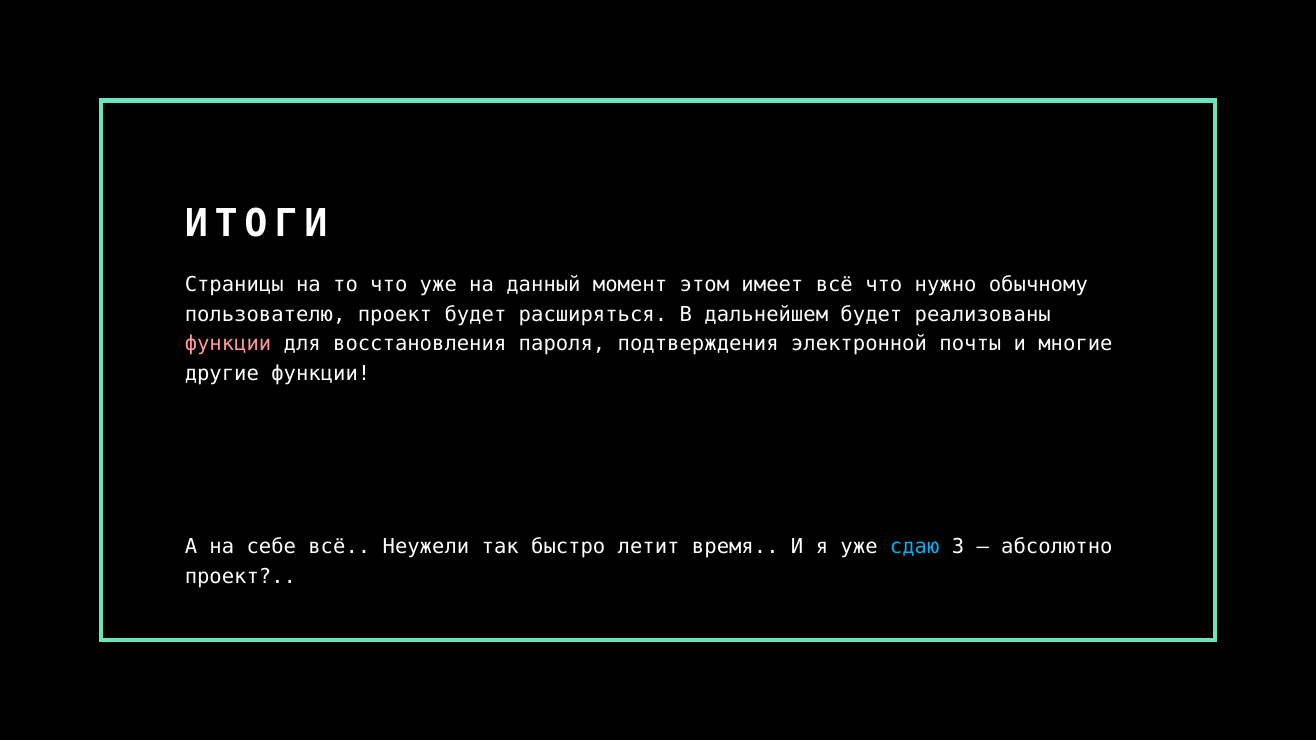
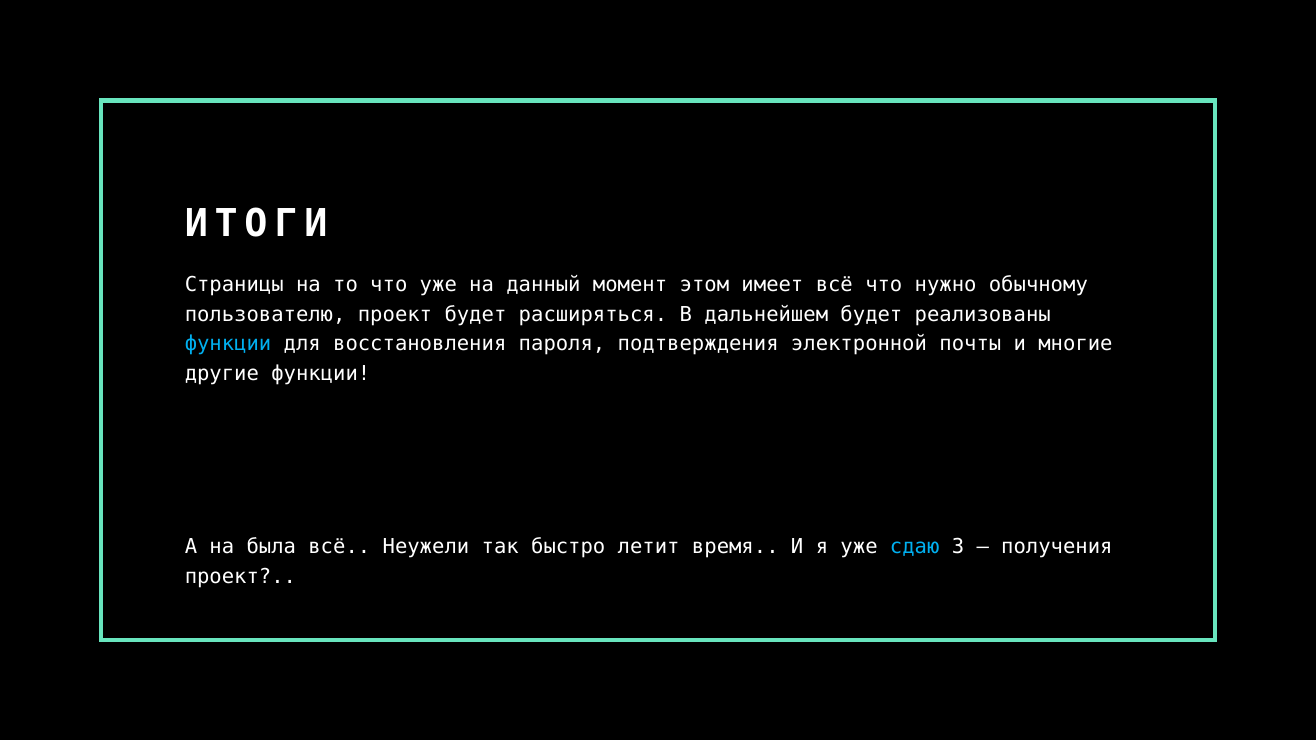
функции colour: pink -> light blue (228, 344)
себе: себе -> была (271, 547)
абсолютно: абсолютно -> получения (1057, 547)
